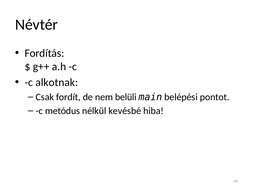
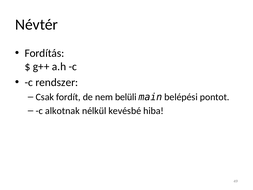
alkotnak: alkotnak -> rendszer (57, 82)
metódus: metódus -> alkotnak (62, 111)
